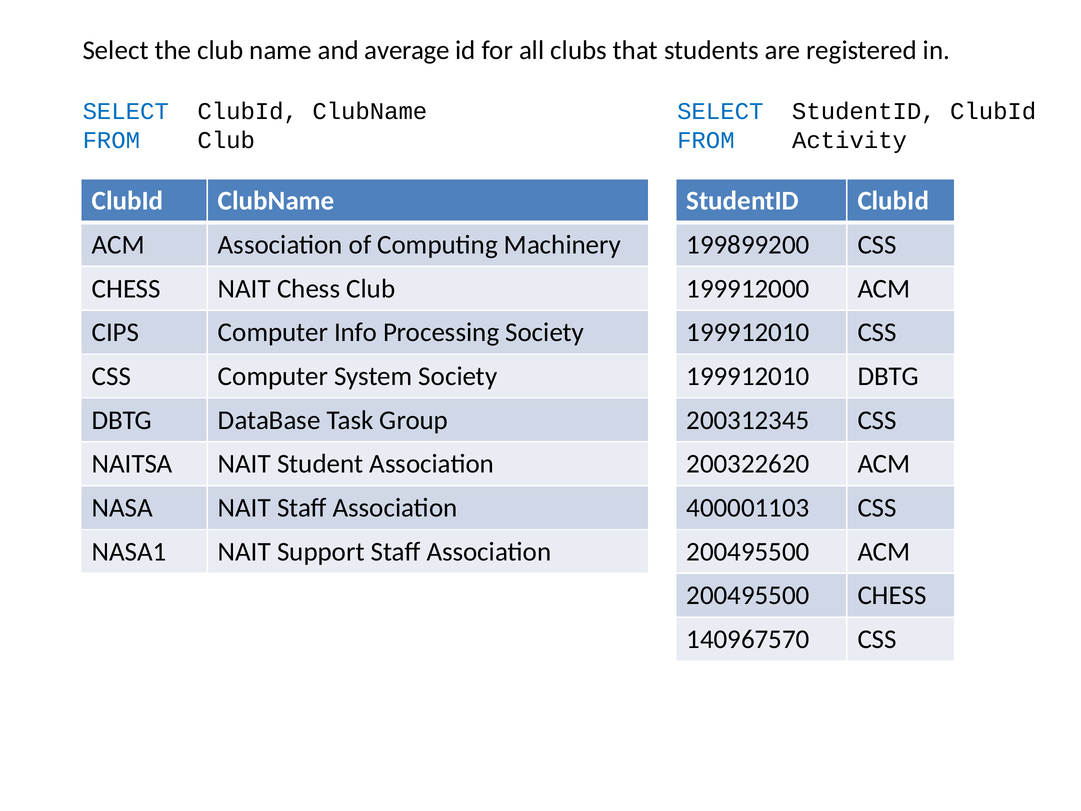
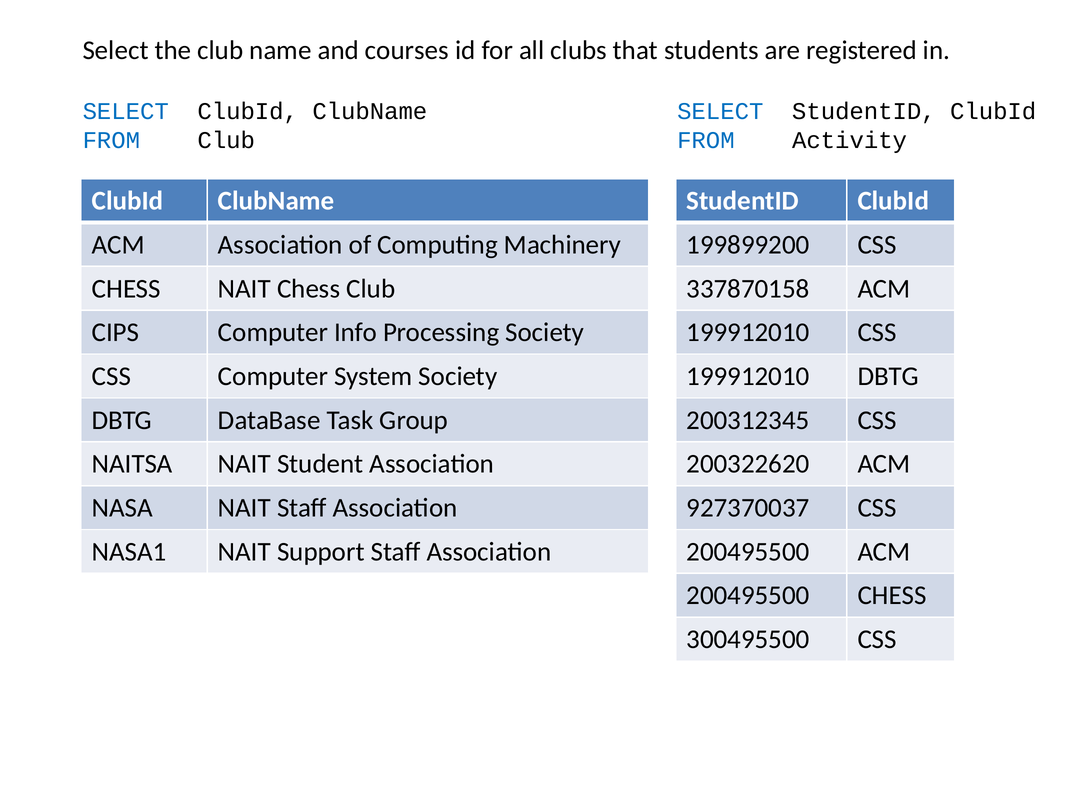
average: average -> courses (407, 50)
199912000: 199912000 -> 337870158 (748, 289)
400001103: 400001103 -> 927370037 (748, 508)
140967570: 140967570 -> 300495500 (748, 639)
